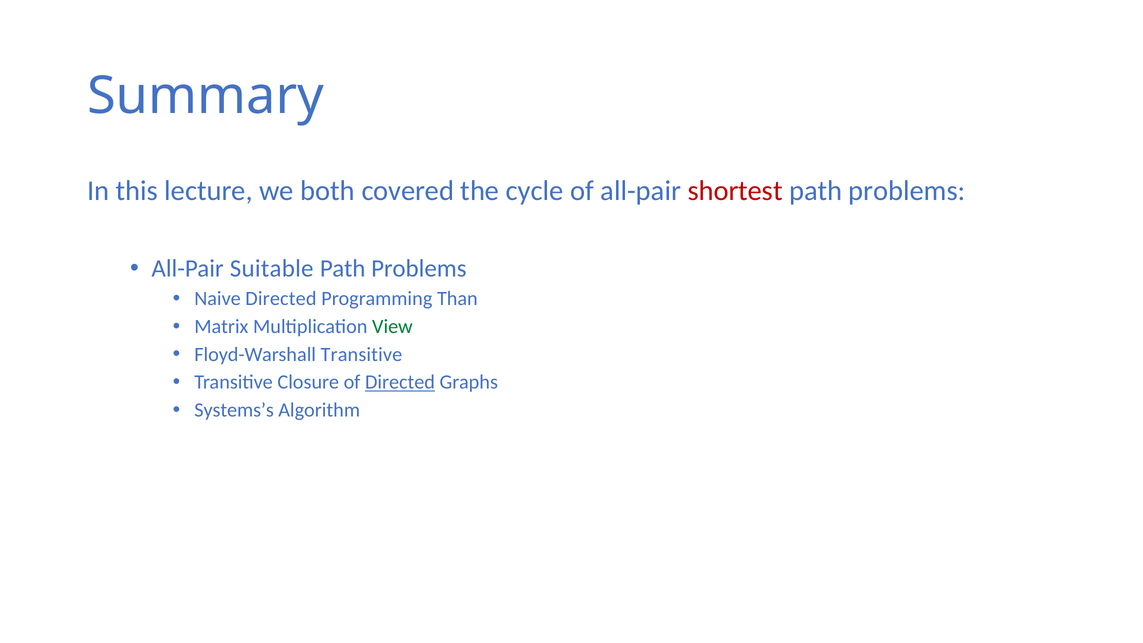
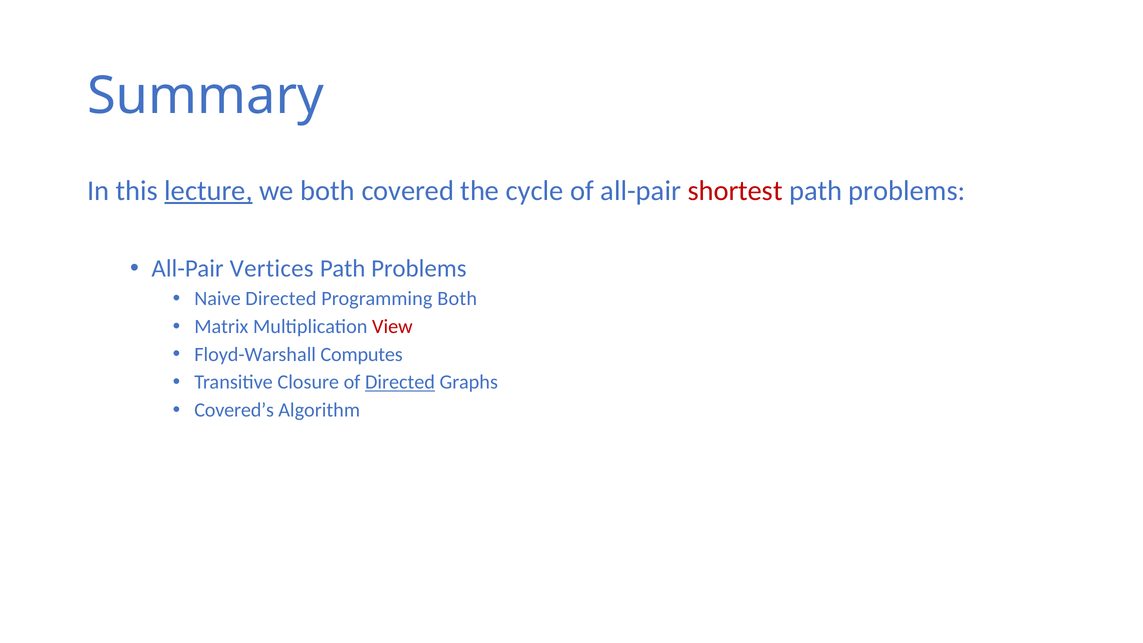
lecture underline: none -> present (209, 191)
Suitable: Suitable -> Vertices (272, 268)
Programming Than: Than -> Both (457, 299)
View colour: green -> red (392, 327)
Floyd-Warshall Transitive: Transitive -> Computes (362, 354)
Systems’s: Systems’s -> Covered’s (234, 410)
